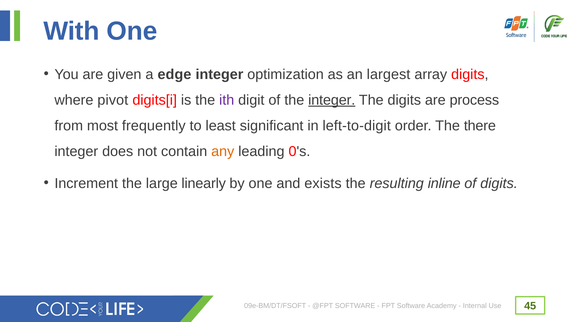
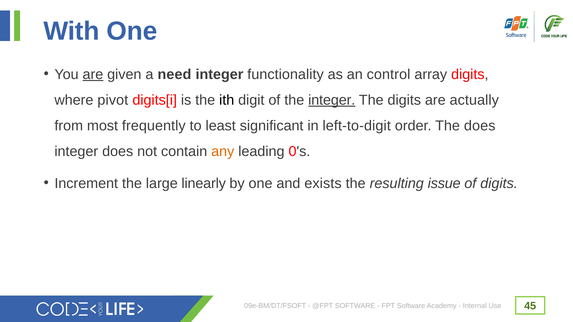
are underline: none -> present (93, 74)
edge: edge -> need (174, 74)
optimization: optimization -> functionality (286, 74)
largest: largest -> control (389, 74)
ith colour: purple -> black (227, 100)
process: process -> actually (474, 100)
The there: there -> does (480, 126)
inline: inline -> issue (444, 183)
